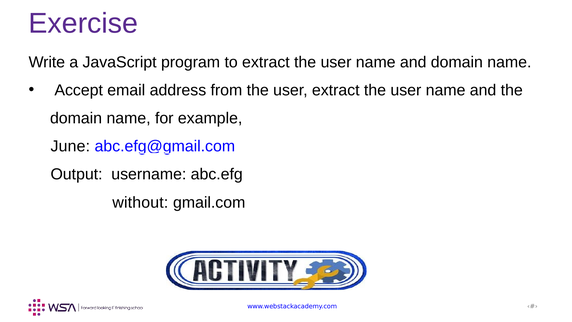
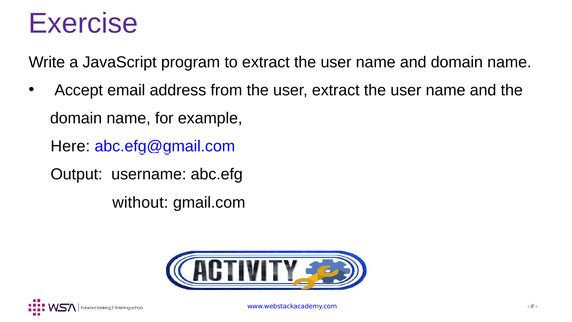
June: June -> Here (70, 146)
